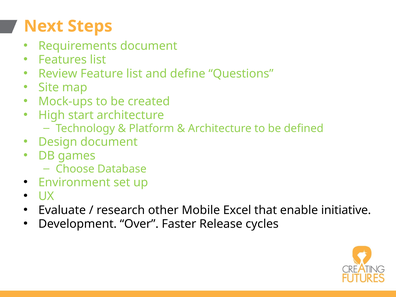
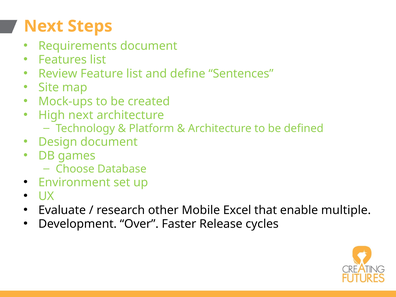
Questions: Questions -> Sentences (241, 74)
High start: start -> next (81, 115)
initiative: initiative -> multiple (346, 210)
